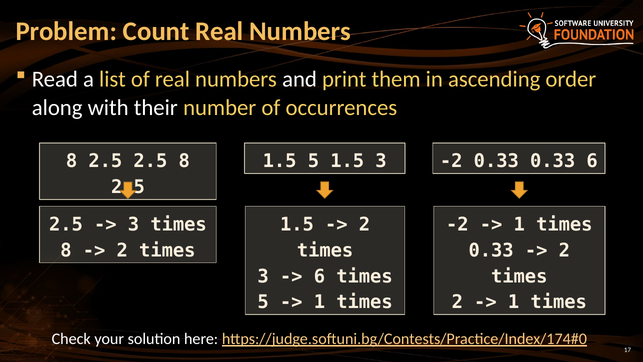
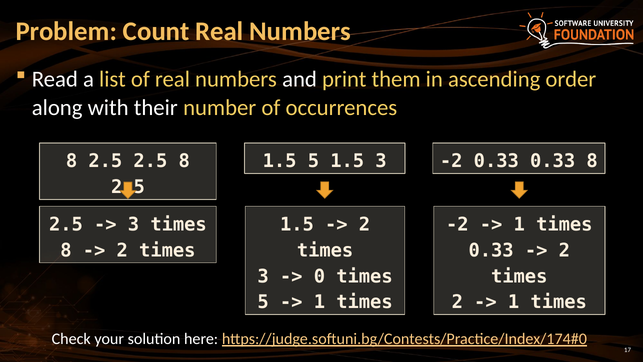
0.33 6: 6 -> 8 (592, 161)
6: 6 -> 0 (319, 276)
